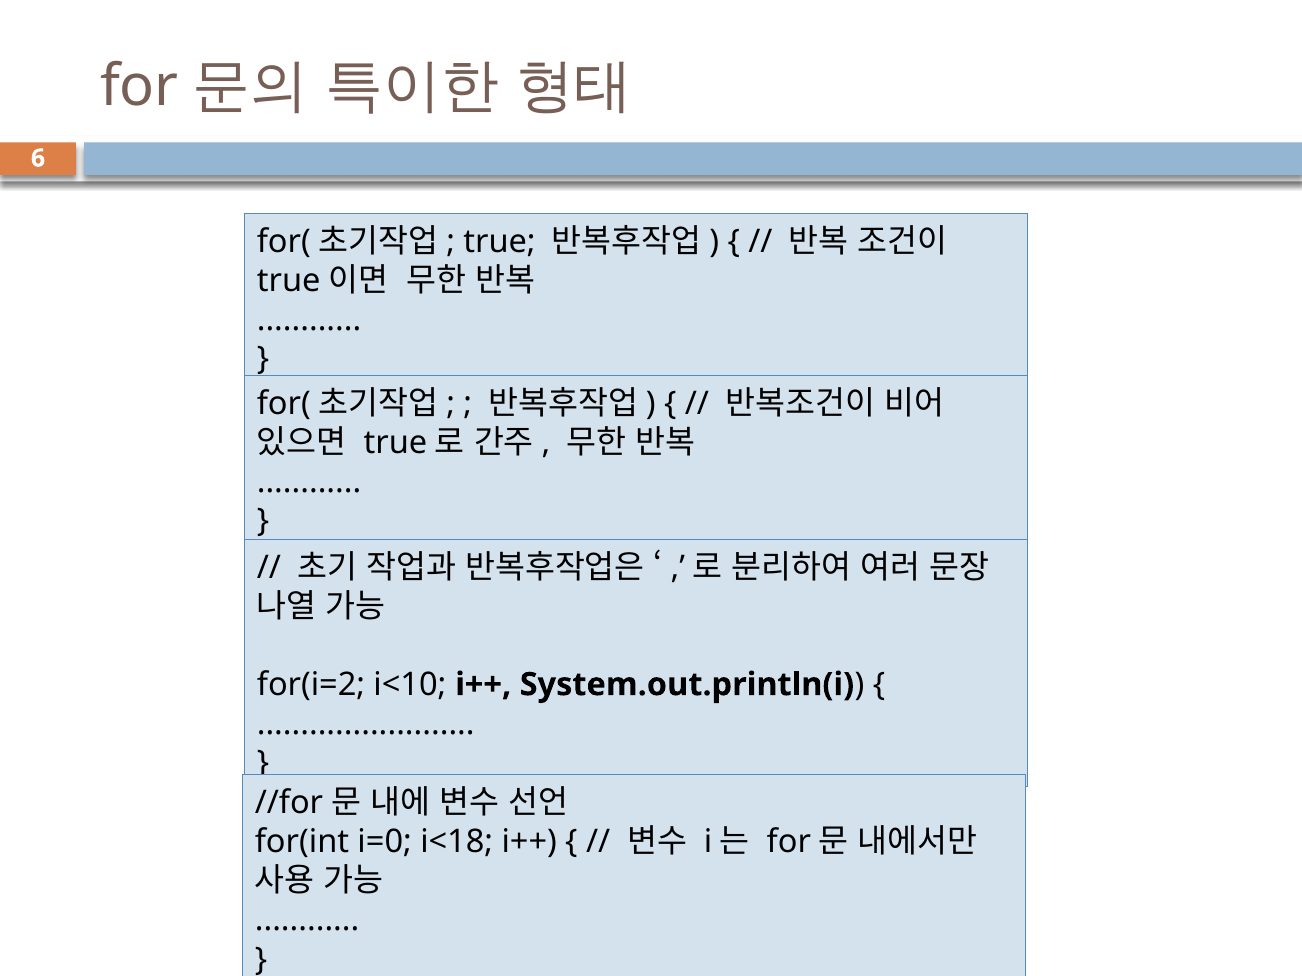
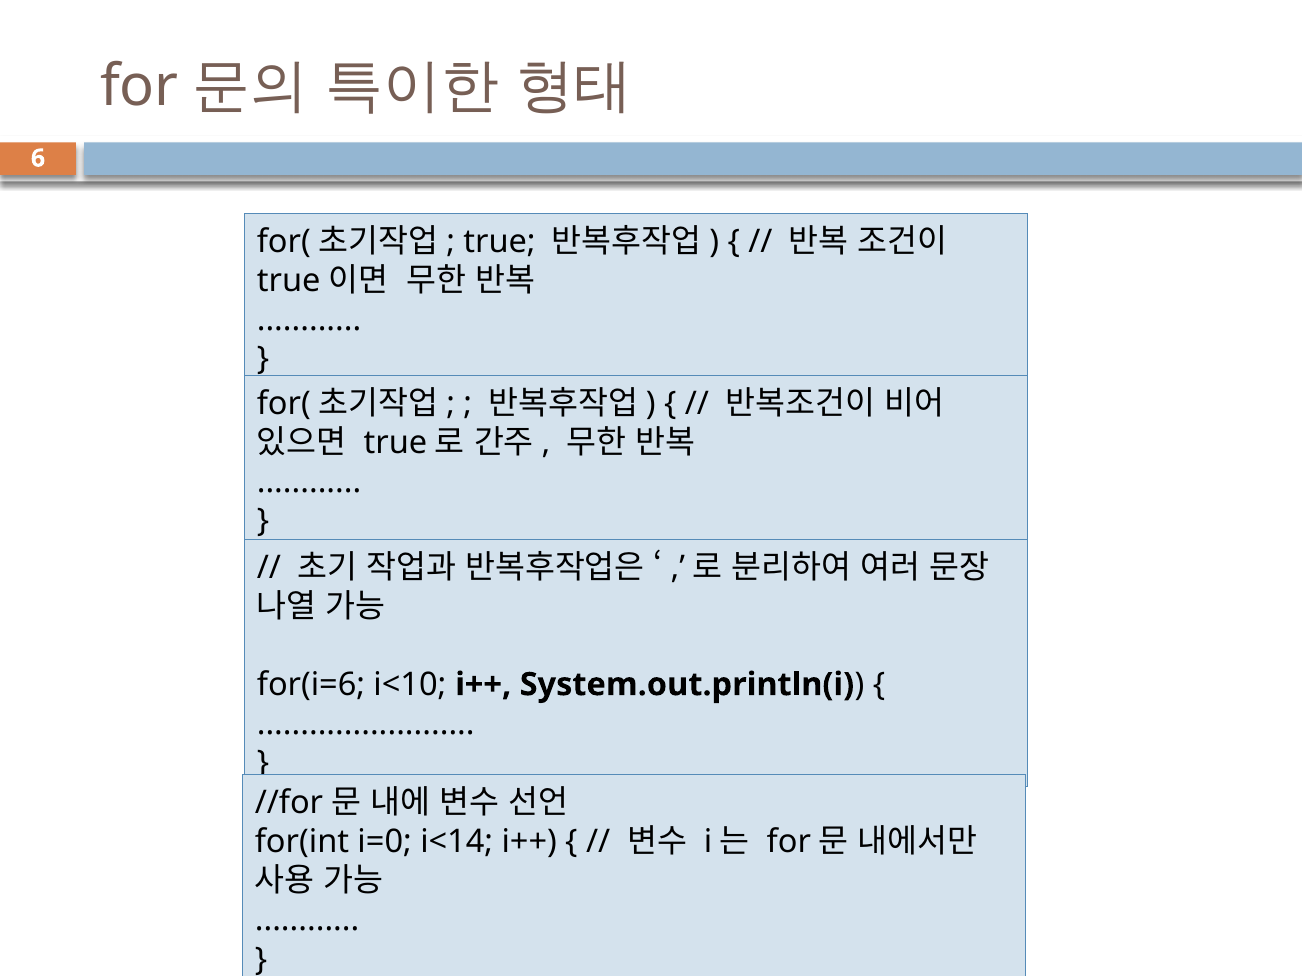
for(i=2: for(i=2 -> for(i=6 (311, 685)
i<18: i<18 -> i<14 (457, 843)
